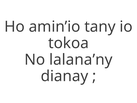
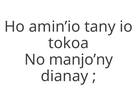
lalana’ny: lalana’ny -> manjo’ny (81, 59)
